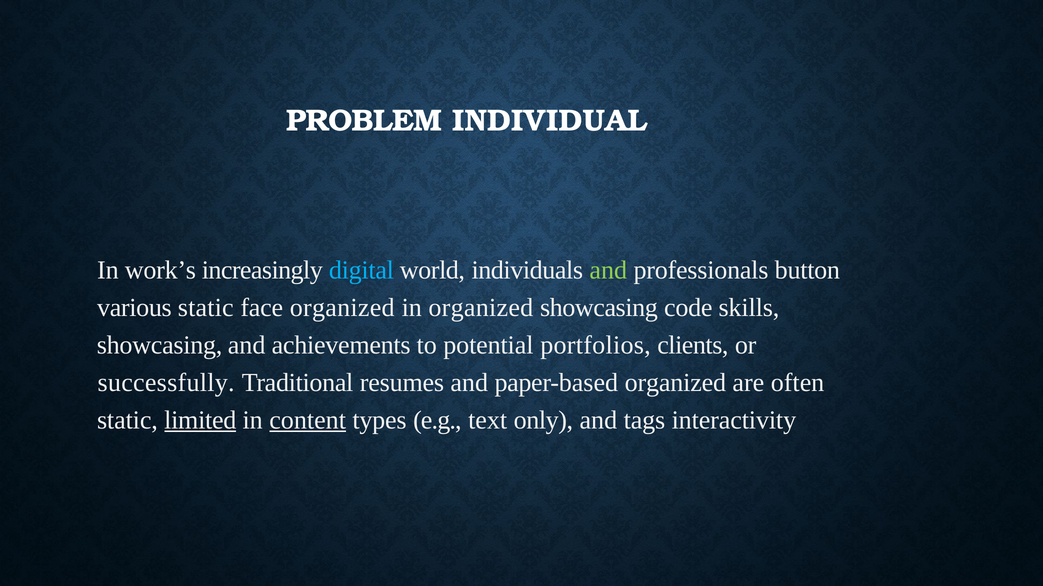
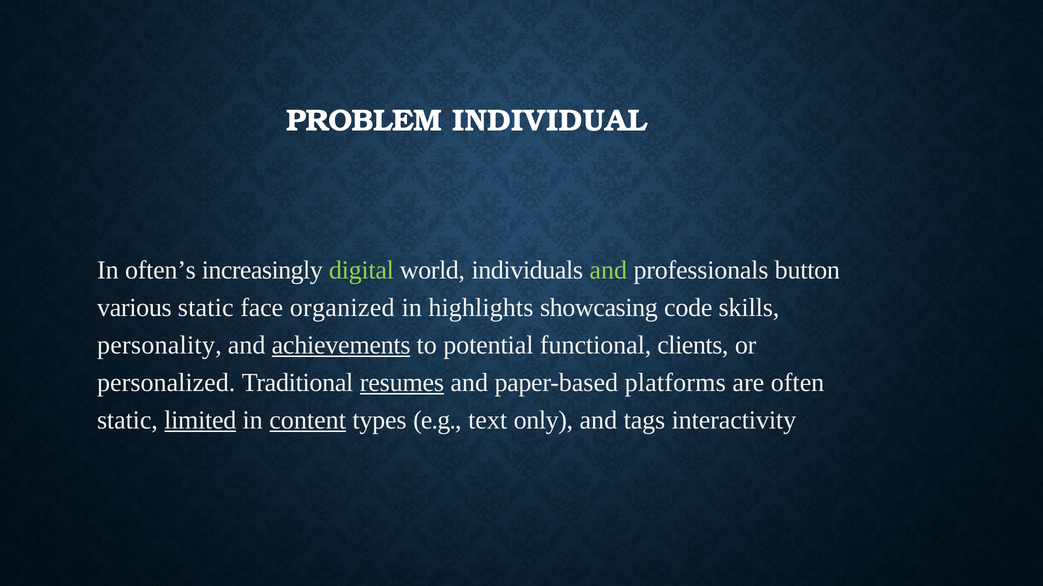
work’s: work’s -> often’s (160, 270)
digital colour: light blue -> light green (361, 270)
in organized: organized -> highlights (481, 308)
showcasing: showcasing -> personality (159, 345)
achievements underline: none -> present (341, 345)
portfolios: portfolios -> functional (596, 345)
successfully: successfully -> personalized (166, 383)
resumes underline: none -> present (402, 383)
paper-based organized: organized -> platforms (675, 383)
